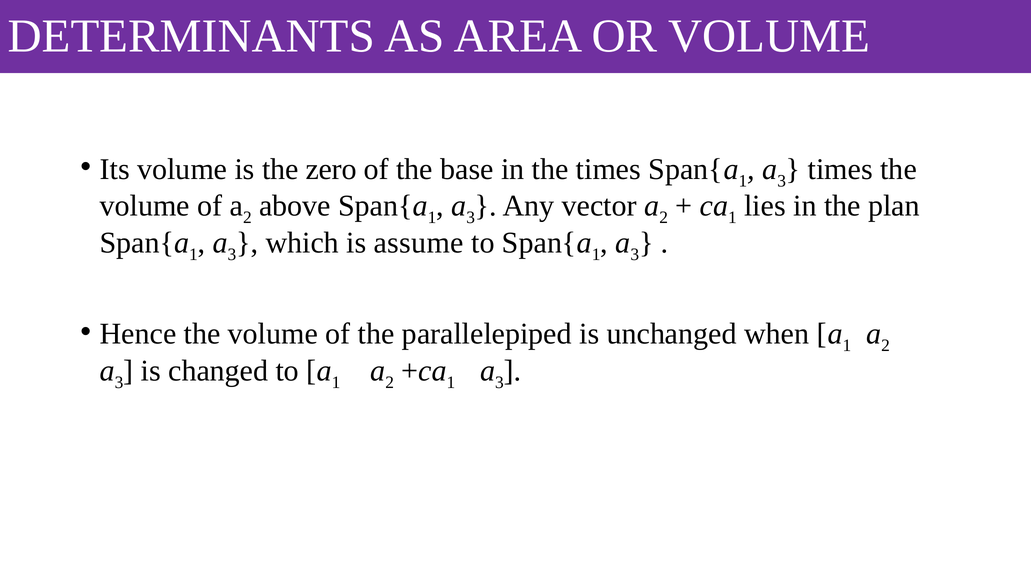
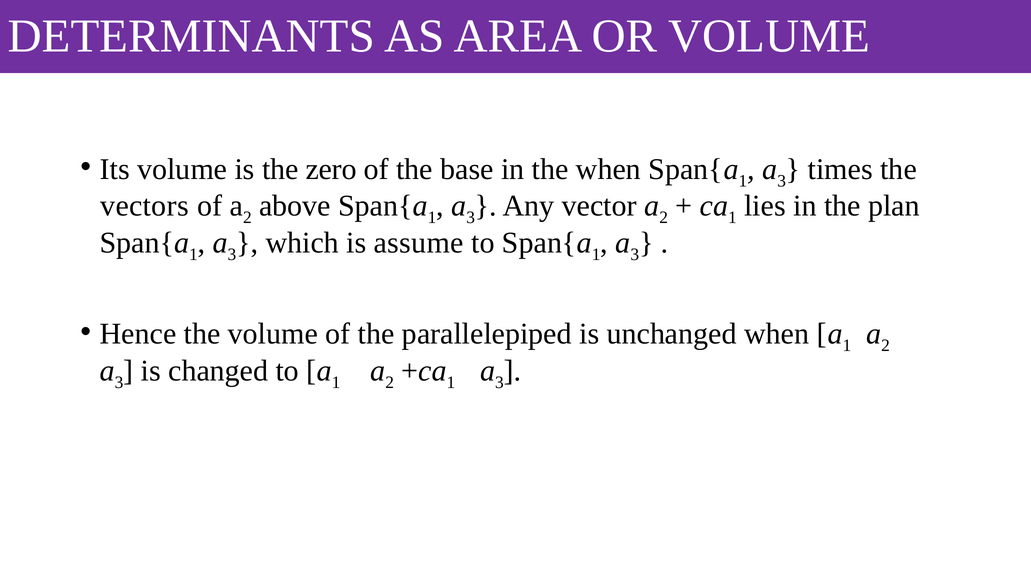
the times: times -> when (608, 169)
volume: volume -> vectors (145, 206)
